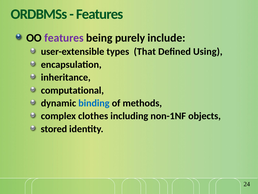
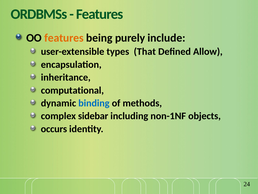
features colour: purple -> orange (64, 38)
Using: Using -> Allow (208, 52)
clothes: clothes -> sidebar (93, 116)
stored: stored -> occurs (54, 129)
